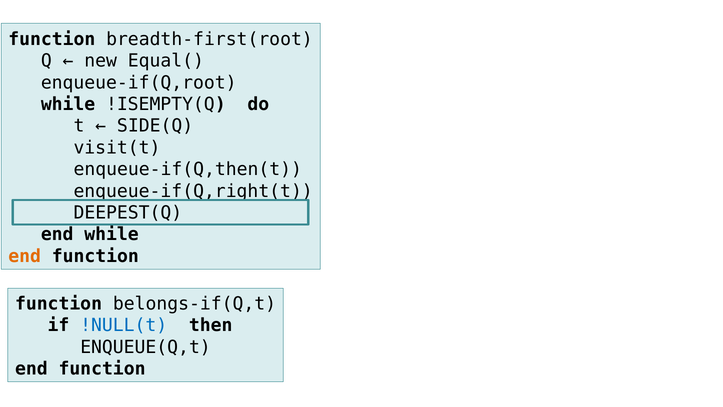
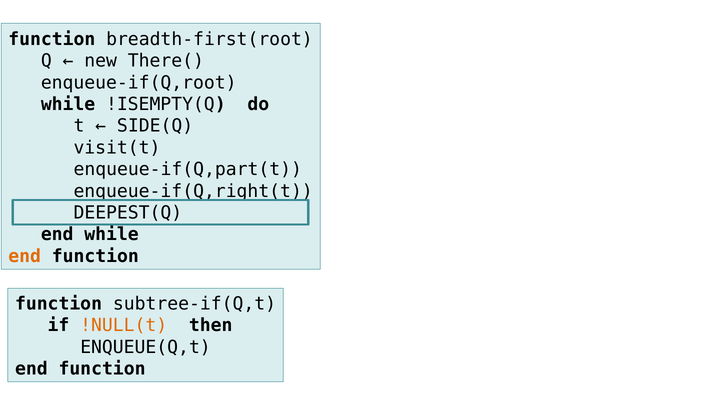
Equal(: Equal( -> There( (166, 61)
enqueue-if(Q,then(t: enqueue-if(Q,then(t -> enqueue-if(Q,part(t (188, 169)
belongs-if(Q,t: belongs-if(Q,t -> subtree-if(Q,t (194, 304)
!NULL(t colour: blue -> orange (124, 325)
